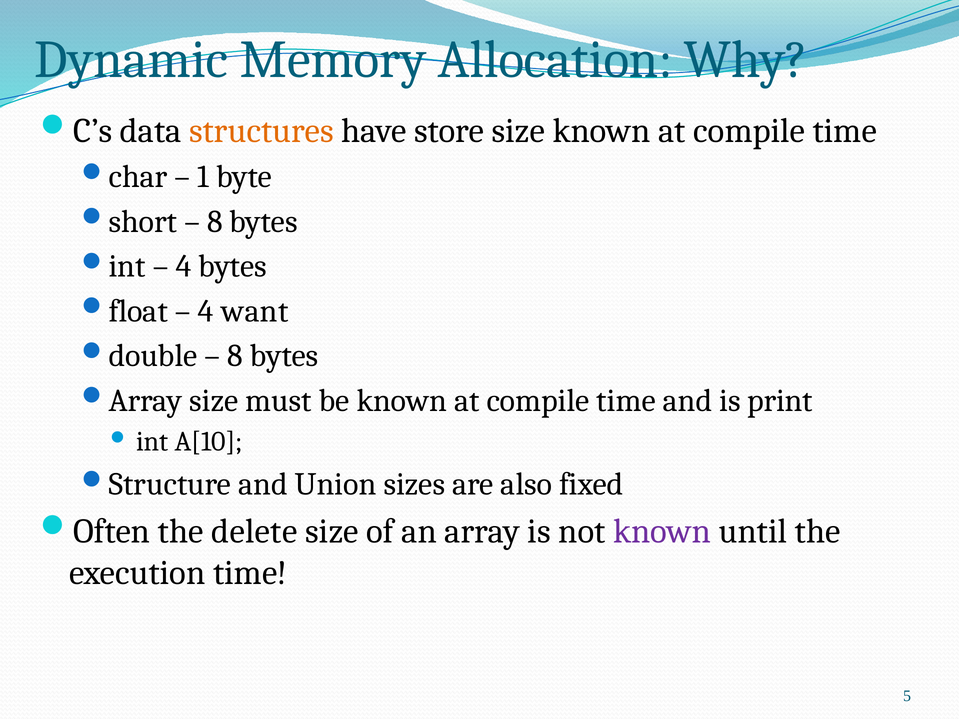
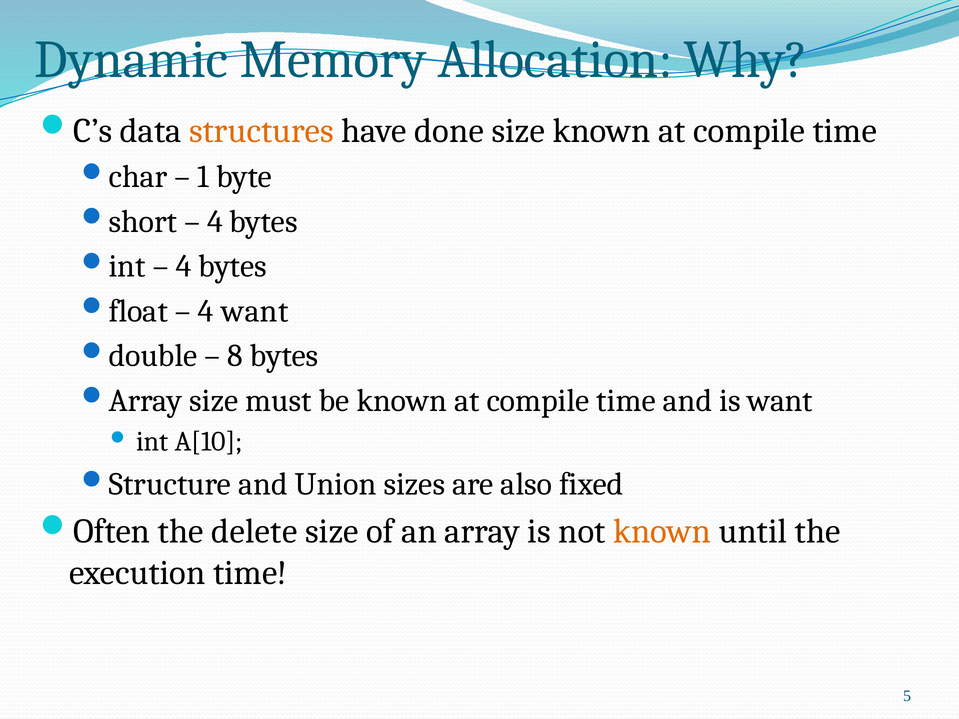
store: store -> done (449, 131)
8: 8 -> 4 (215, 222)
is print: print -> want (780, 401)
known colour: purple -> orange (662, 532)
